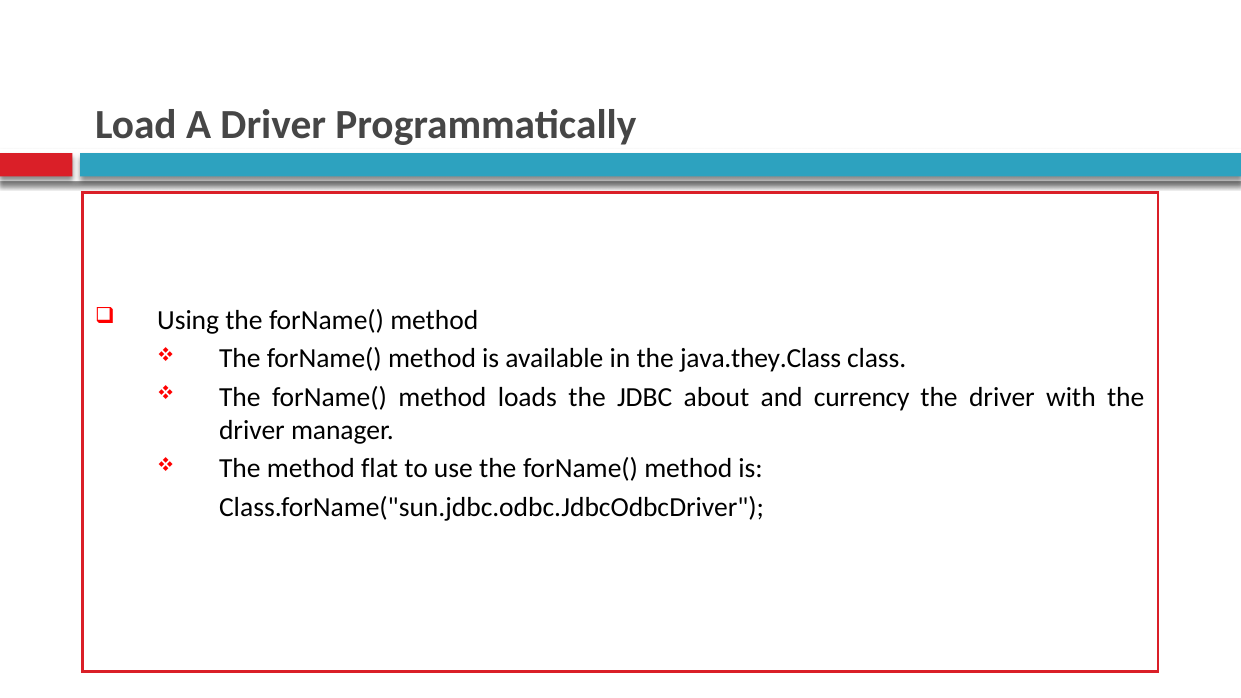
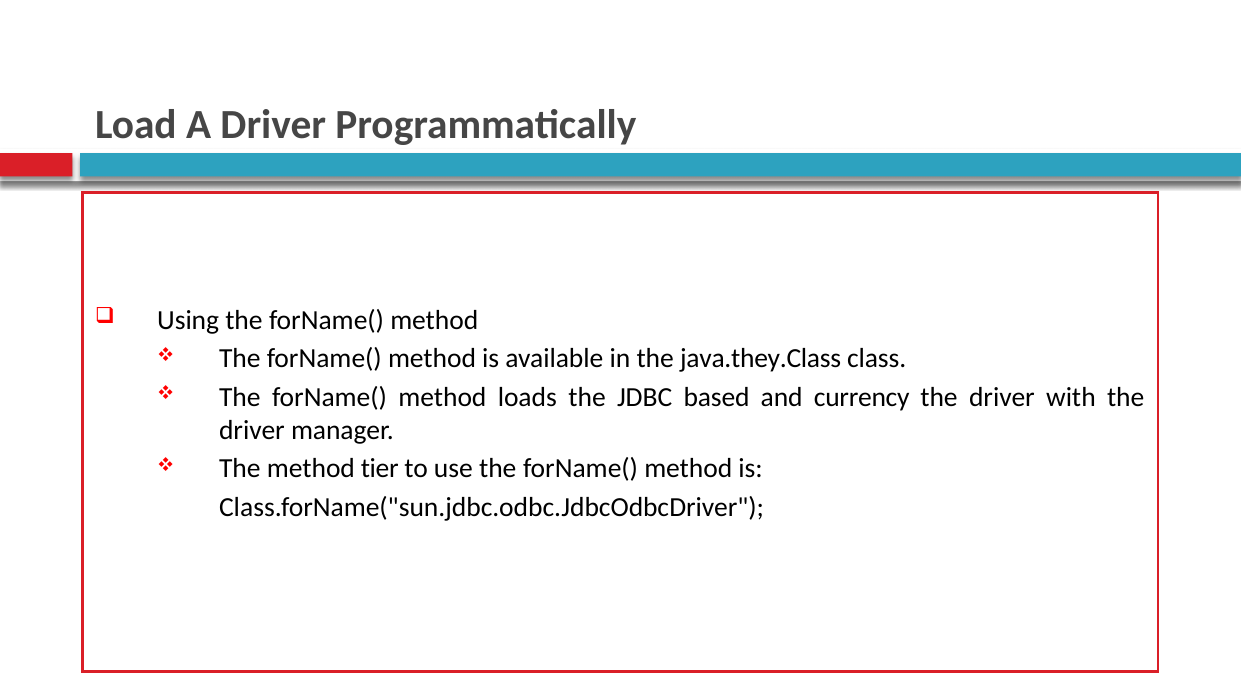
about: about -> based (717, 397)
flat: flat -> tier (380, 469)
